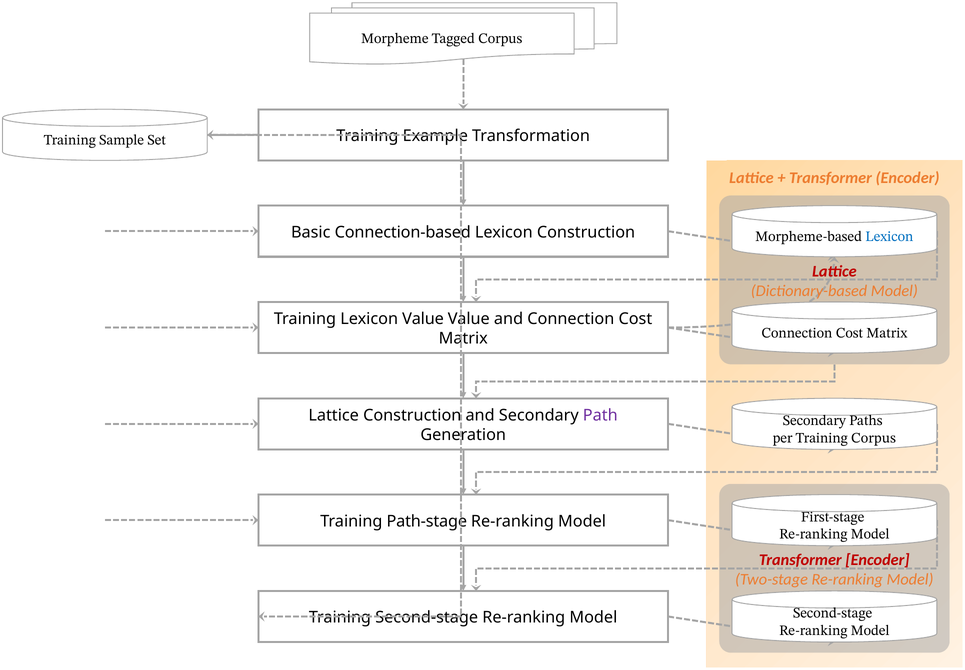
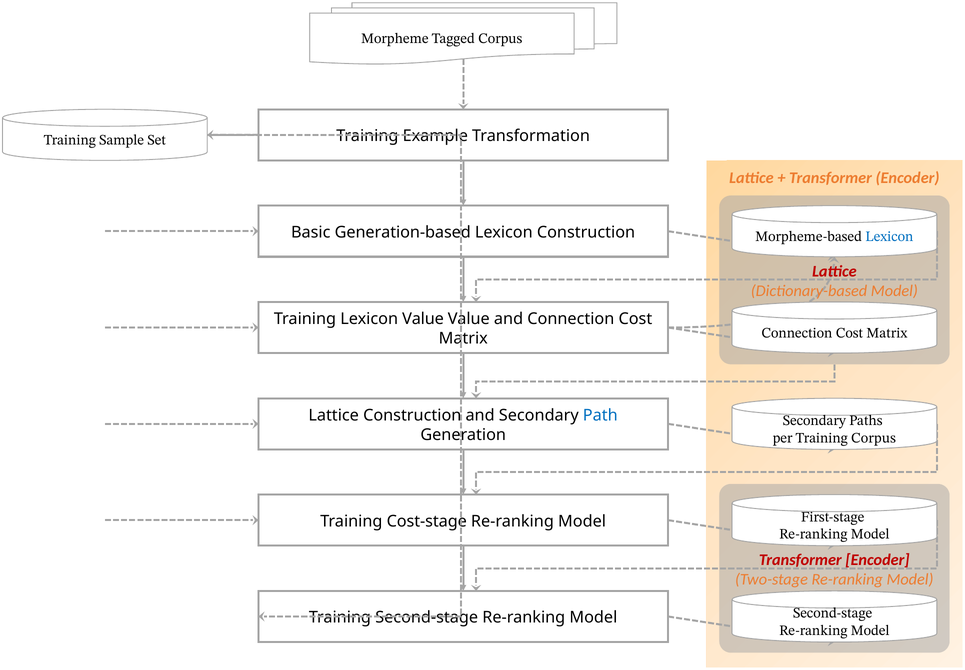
Connection-based: Connection-based -> Generation-based (403, 233)
Path colour: purple -> blue (600, 416)
Path-stage: Path-stage -> Cost-stage (427, 522)
